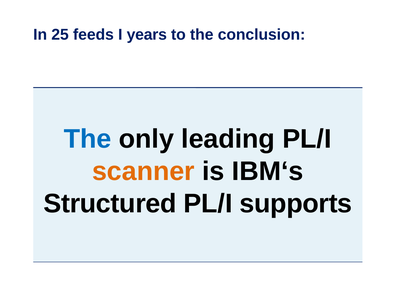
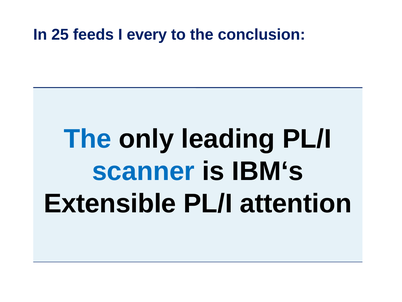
years: years -> every (147, 35)
scanner colour: orange -> blue (143, 171)
Structured: Structured -> Extensible (110, 203)
supports: supports -> attention (296, 203)
